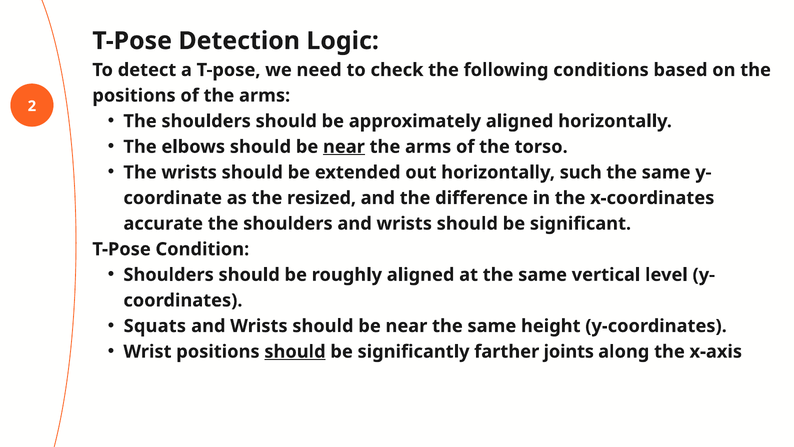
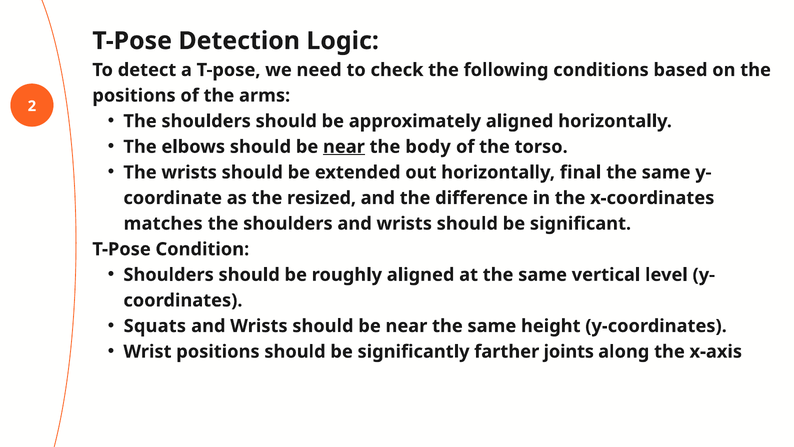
arms: arms -> body (428, 147)
such: such -> final (581, 172)
accurate: accurate -> matches (163, 223)
should underline: present -> none (295, 351)
